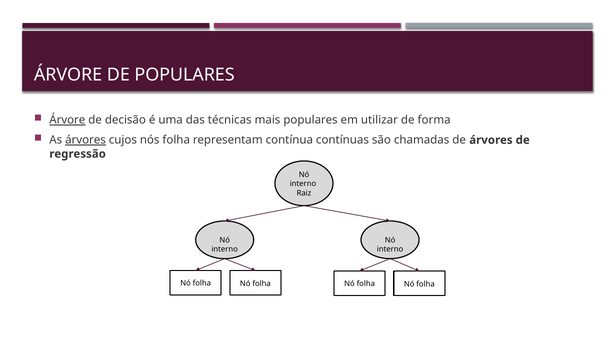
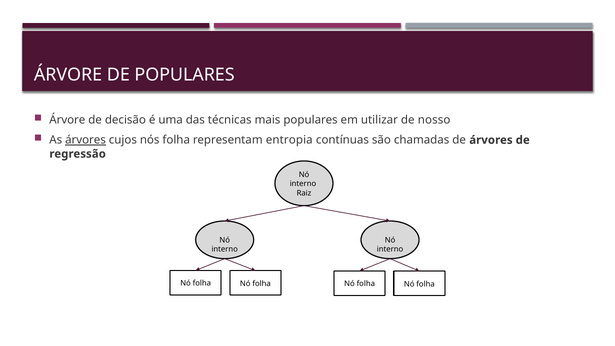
Árvore underline: present -> none (67, 120)
forma: forma -> nosso (434, 120)
contínua: contínua -> entropia (289, 140)
